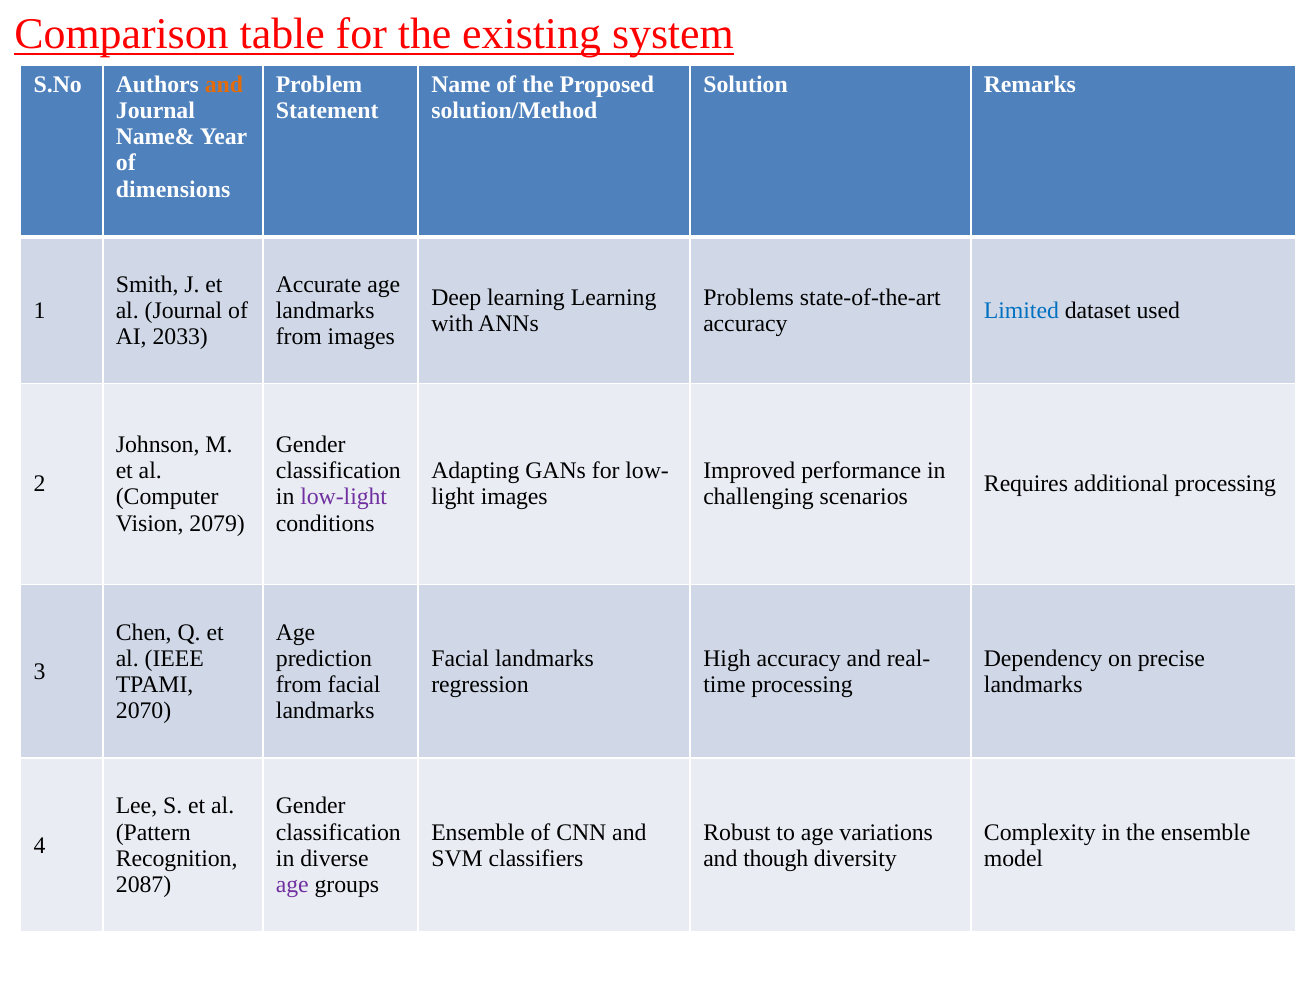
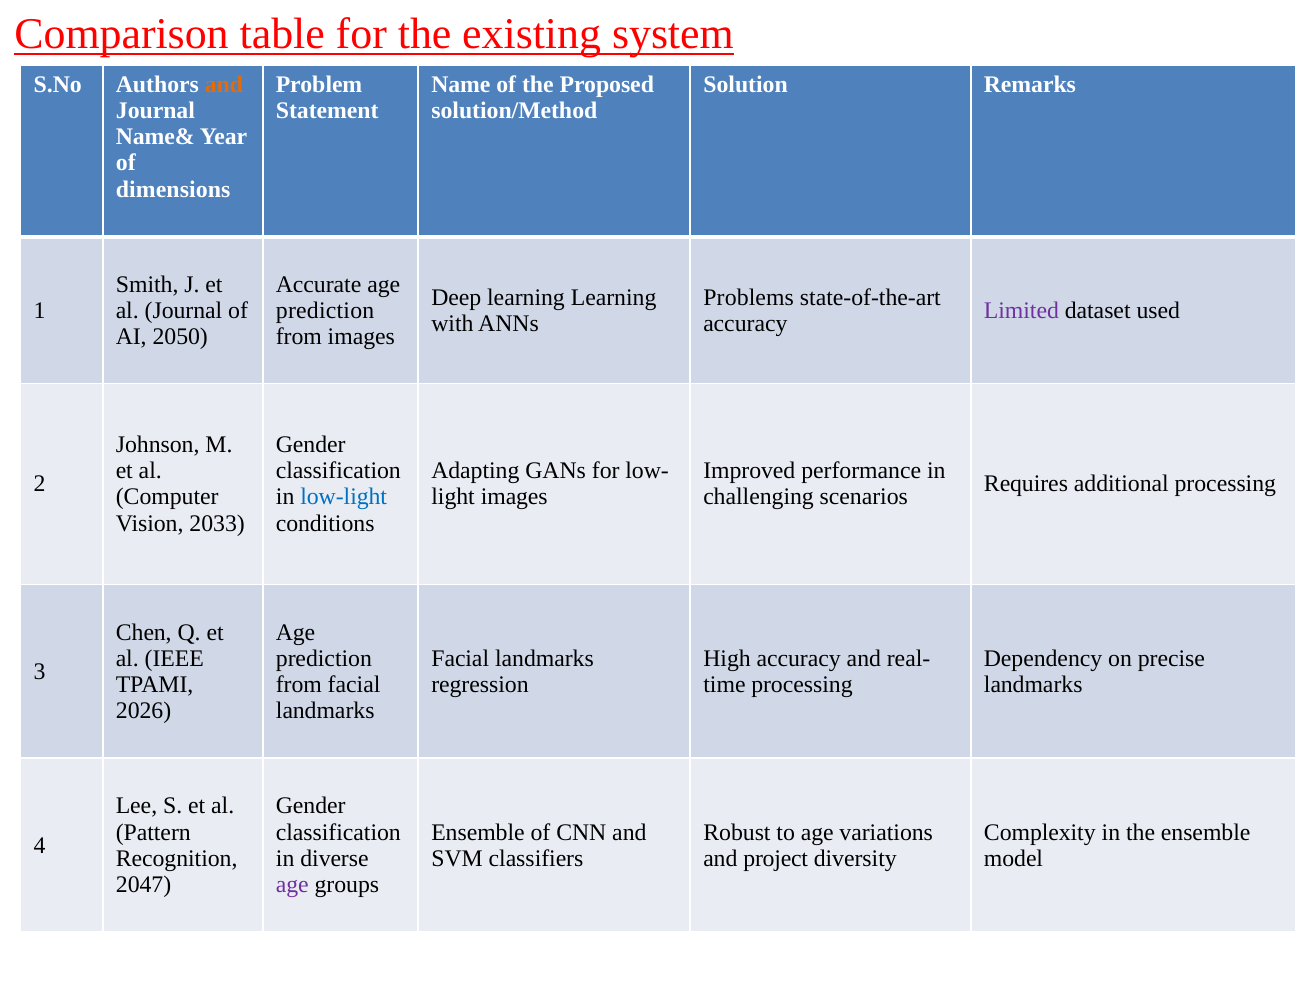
landmarks: landmarks -> prediction (325, 310)
Limited colour: blue -> purple (1021, 310)
2033: 2033 -> 2050 (180, 336)
low-light colour: purple -> blue (344, 497)
2079: 2079 -> 2033 (217, 523)
2070: 2070 -> 2026 (144, 711)
though: though -> project (776, 858)
2087: 2087 -> 2047 (144, 884)
